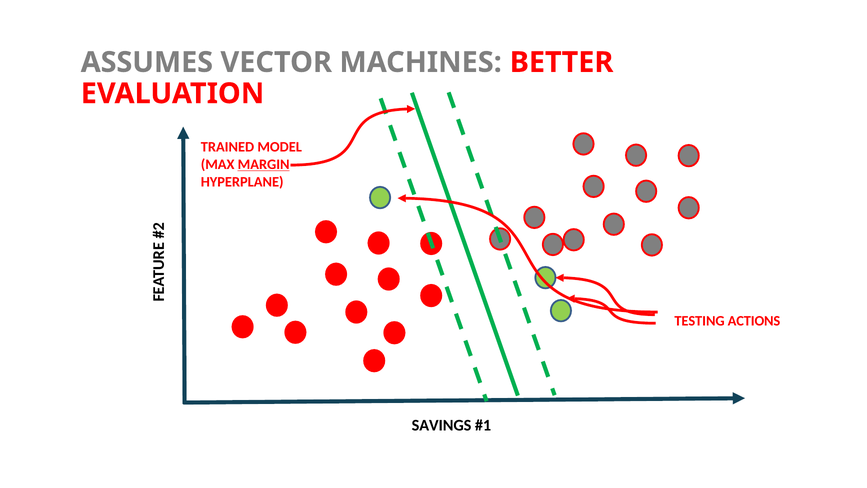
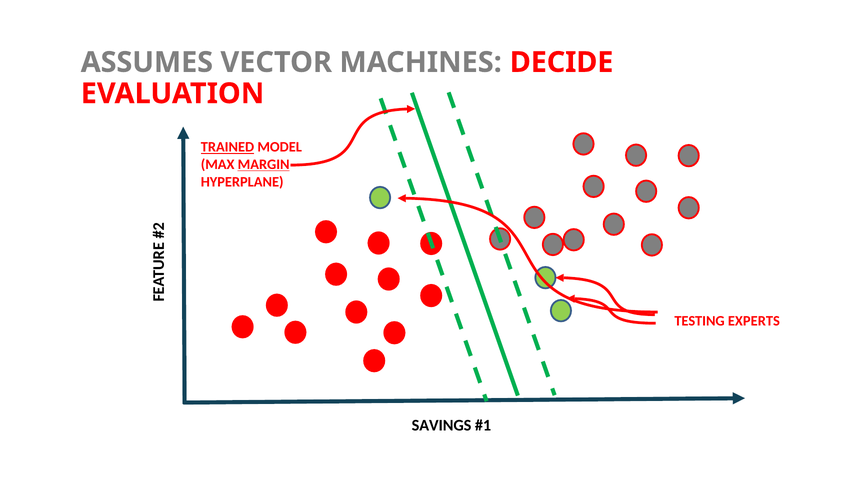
BETTER: BETTER -> DECIDE (562, 62)
TRAINED underline: none -> present (227, 147)
ACTIONS: ACTIONS -> EXPERTS (754, 321)
